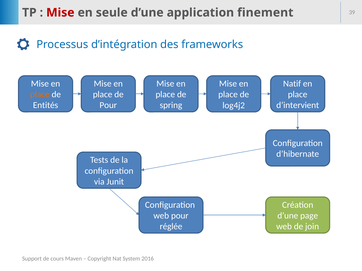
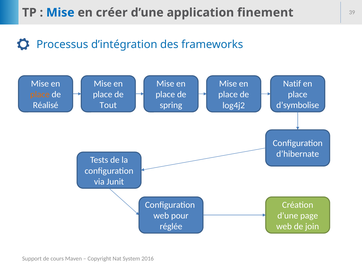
Mise colour: red -> blue (60, 13)
seule: seule -> créer (112, 13)
Entités: Entités -> Réalisé (46, 105)
Pour: Pour -> Tout (108, 105)
d’intervient: d’intervient -> d’symbolise (298, 105)
